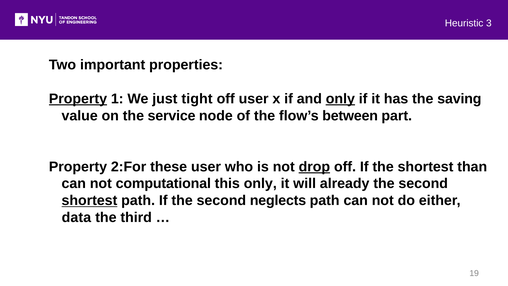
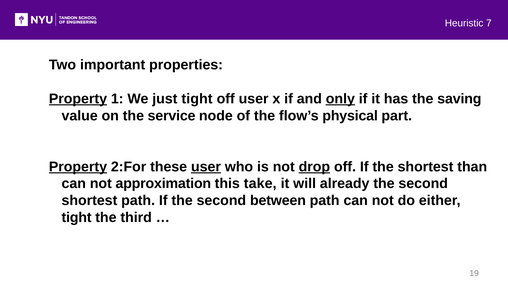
3: 3 -> 7 (489, 23)
between: between -> physical (350, 116)
Property underline: none -> present (78, 167)
user underline: none -> present (206, 167)
computational: computational -> approximation (163, 183)
this only: only -> take (260, 183)
shortest underline: present -> none (89, 200)
neglects: neglects -> between (278, 200)
data: data -> tight (77, 217)
